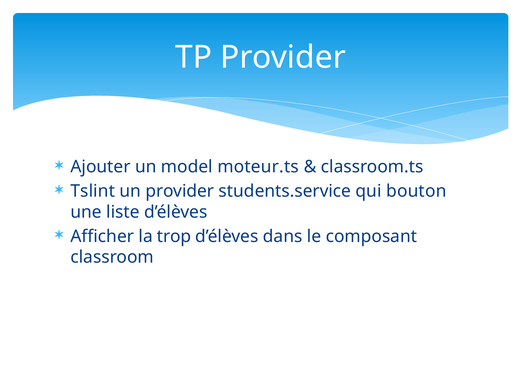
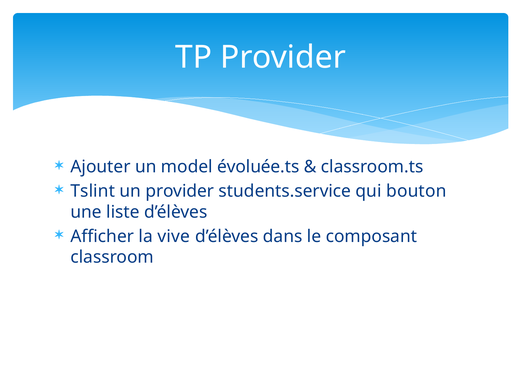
moteur.ts: moteur.ts -> évoluée.ts (258, 167)
trop: trop -> vive (174, 236)
